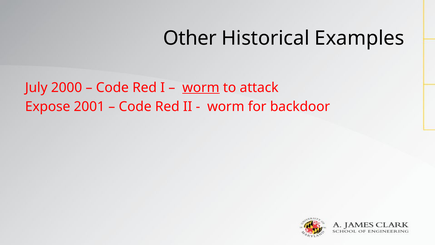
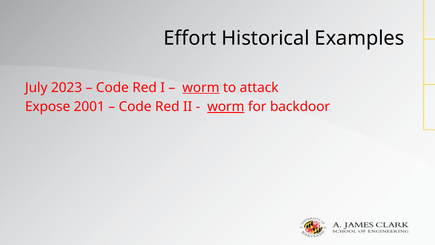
Other: Other -> Effort (190, 38)
2000: 2000 -> 2023 (67, 87)
worm underline: none -> present (226, 106)
